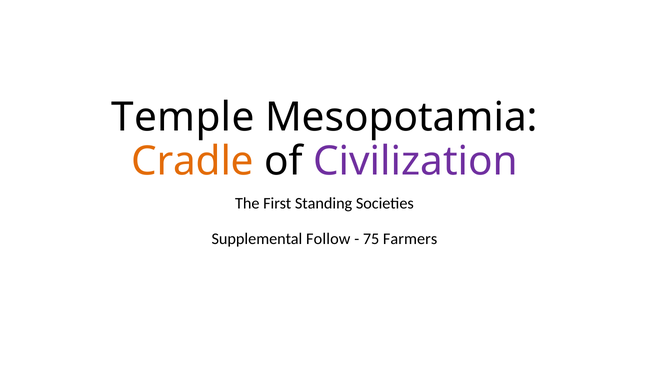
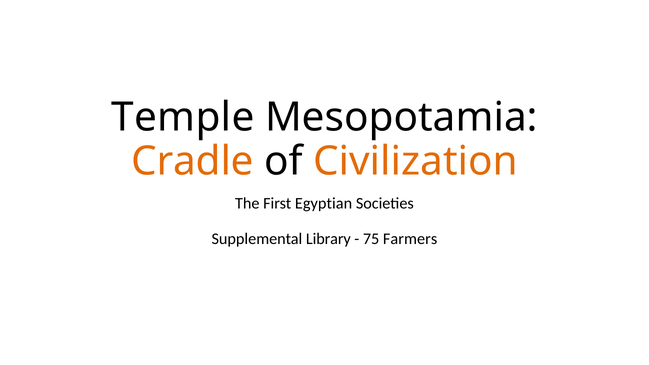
Civilization colour: purple -> orange (415, 161)
Standing: Standing -> Egyptian (324, 204)
Follow: Follow -> Library (328, 239)
